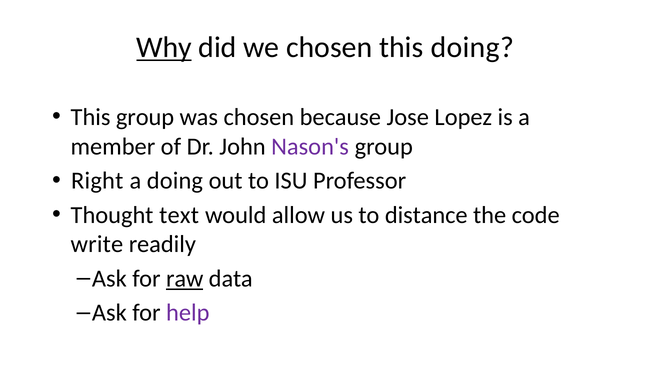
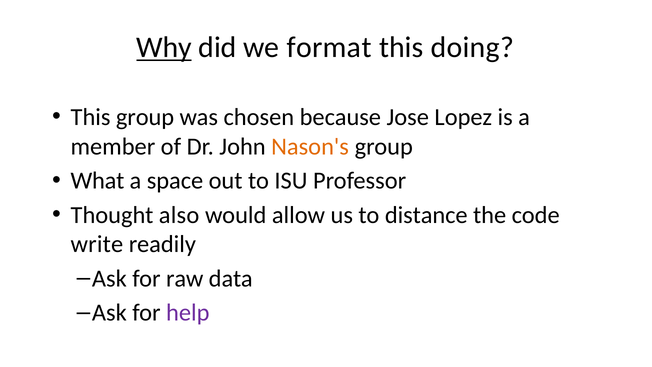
we chosen: chosen -> format (329, 47)
Nason's colour: purple -> orange (310, 146)
Right: Right -> What (97, 181)
a doing: doing -> space (175, 181)
text: text -> also (179, 215)
raw underline: present -> none (185, 278)
